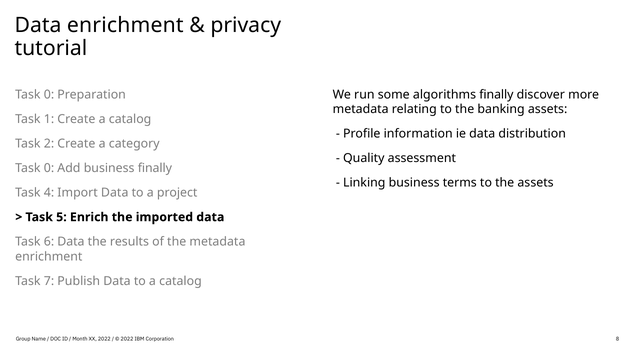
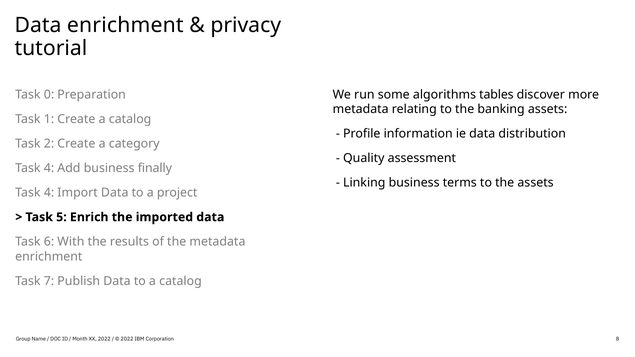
algorithms finally: finally -> tables (496, 95)
0: 0 -> 4 (49, 168)
6 Data: Data -> With (71, 242)
